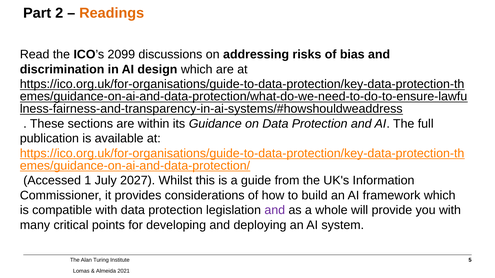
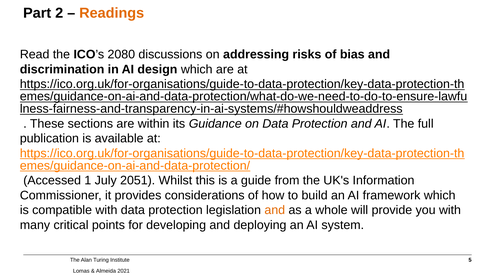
2099: 2099 -> 2080 (121, 55)
2027: 2027 -> 2051 (138, 181)
and colour: purple -> orange (275, 210)
